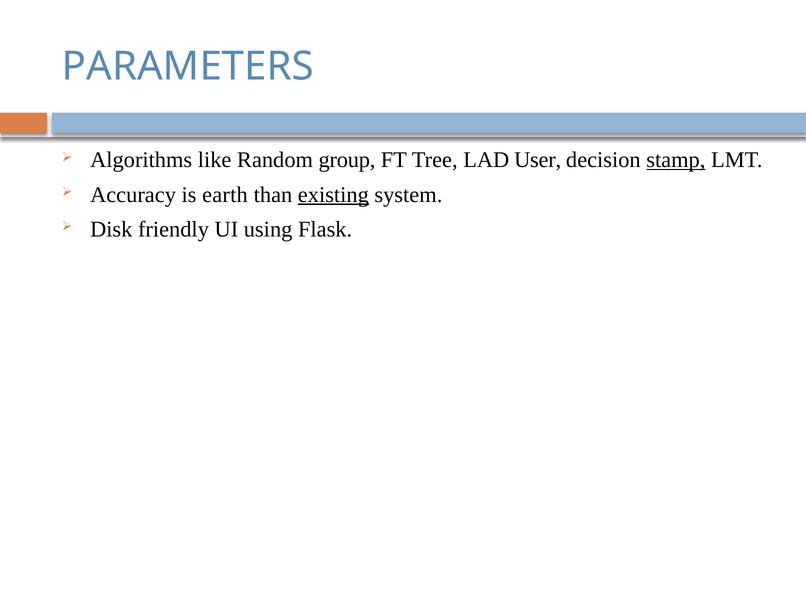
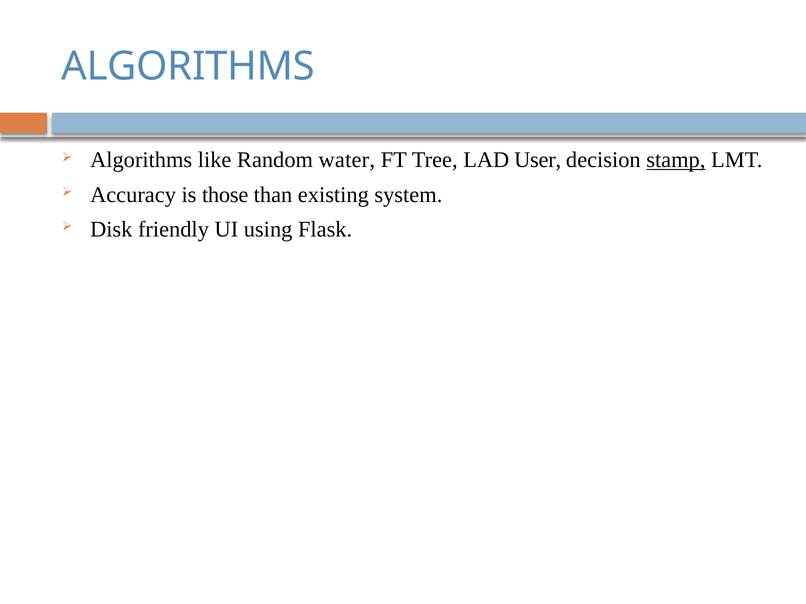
PARAMETERS: PARAMETERS -> ALGORITHMS (188, 67)
group: group -> water (347, 160)
earth: earth -> those (225, 195)
existing underline: present -> none (333, 195)
